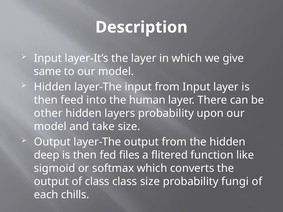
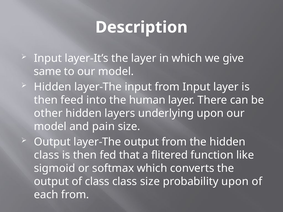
layers probability: probability -> underlying (166, 113)
take: take -> pain (103, 127)
deep: deep -> class (47, 155)
files: files -> that (129, 155)
probability fungi: fungi -> upon (235, 182)
each chills: chills -> from (75, 195)
